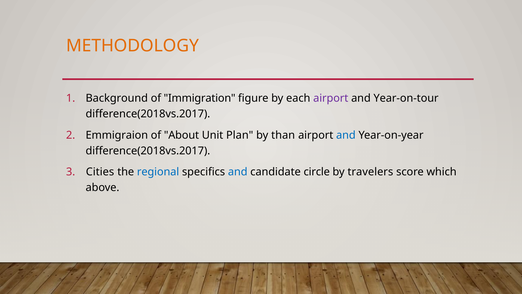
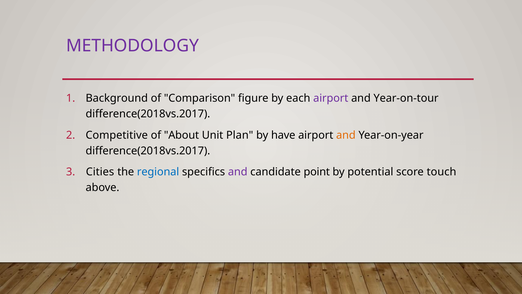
METHODOLOGY colour: orange -> purple (132, 46)
Immigration: Immigration -> Comparison (200, 98)
Emmigraion: Emmigraion -> Competitive (117, 135)
than: than -> have (283, 135)
and colour: blue -> orange (346, 135)
and colour: blue -> purple (238, 172)
circle: circle -> point (317, 172)
travelers: travelers -> potential (370, 172)
which: which -> touch (442, 172)
